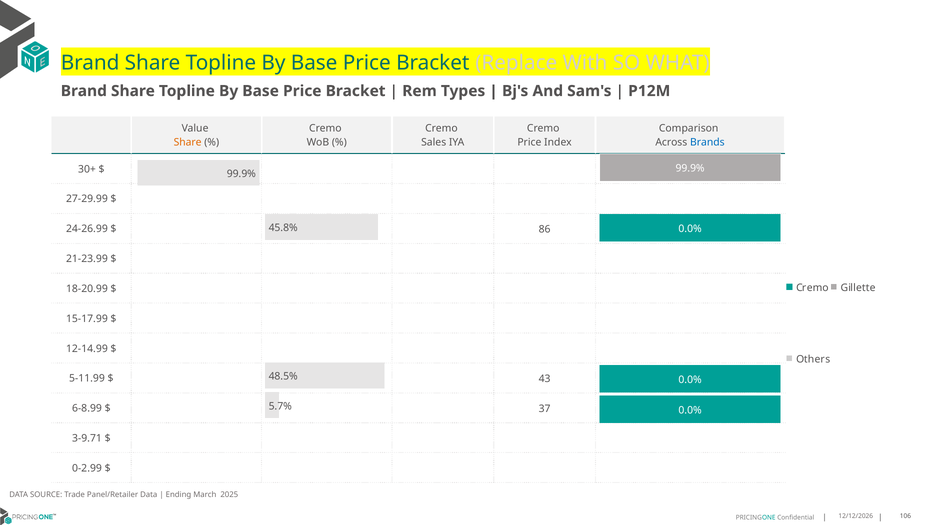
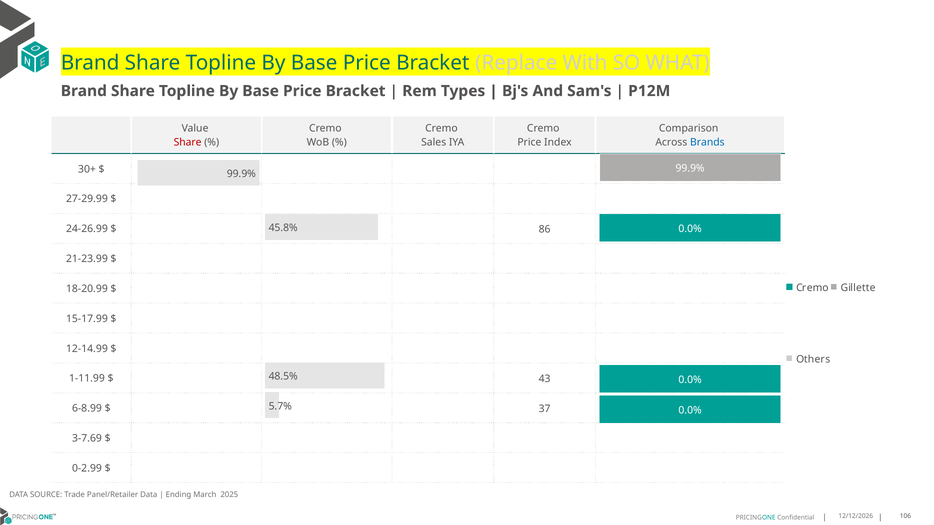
Share colour: orange -> red (188, 143)
5-11.99: 5-11.99 -> 1-11.99 (87, 379)
3-9.71: 3-9.71 -> 3-7.69 (87, 439)
